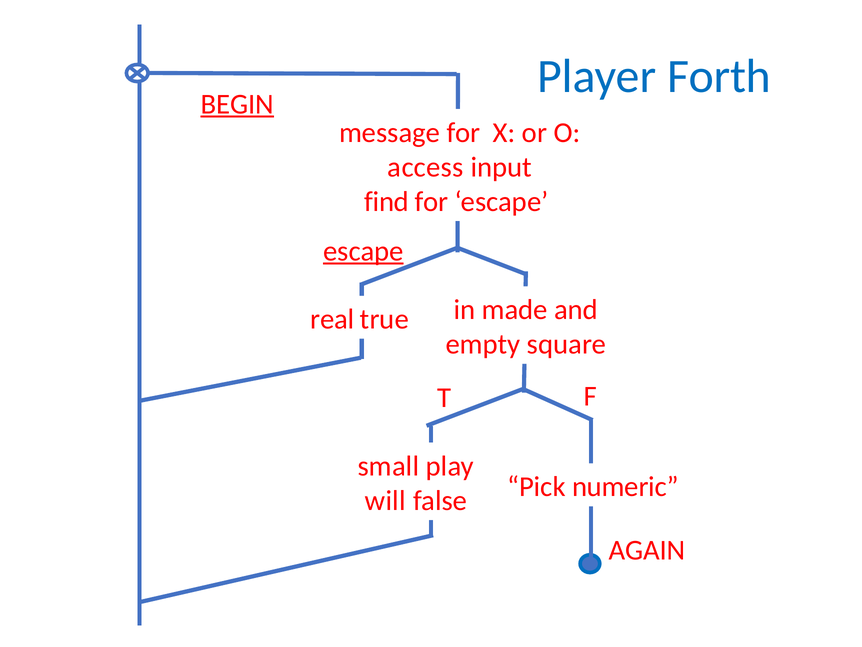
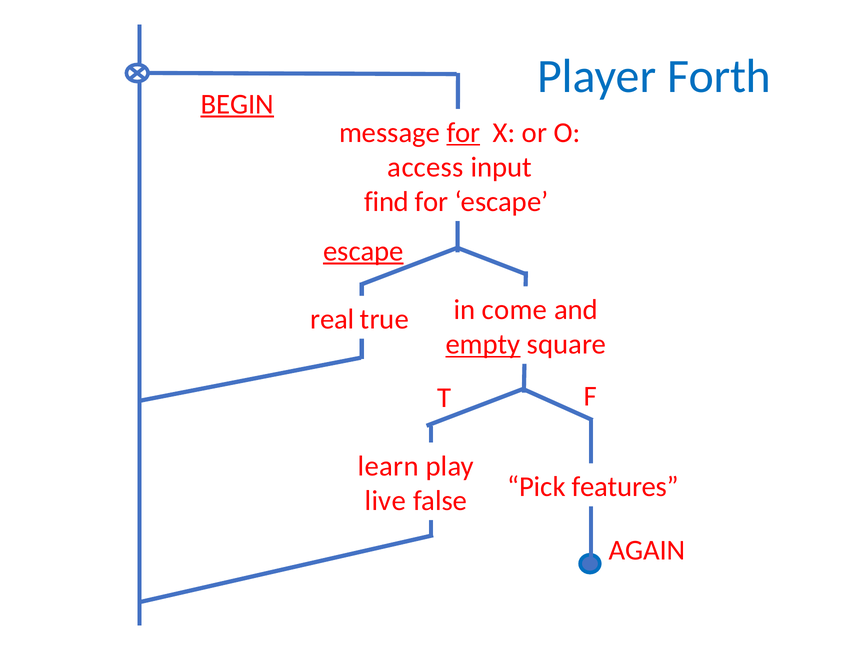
for underline: none -> present (463, 132)
made: made -> come (515, 310)
empty underline: none -> present (483, 344)
small: small -> learn (388, 466)
will: will -> live (385, 500)
numeric: numeric -> features (625, 487)
